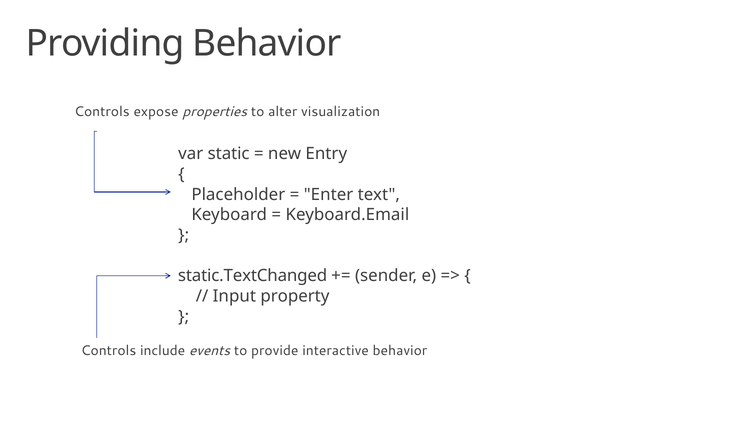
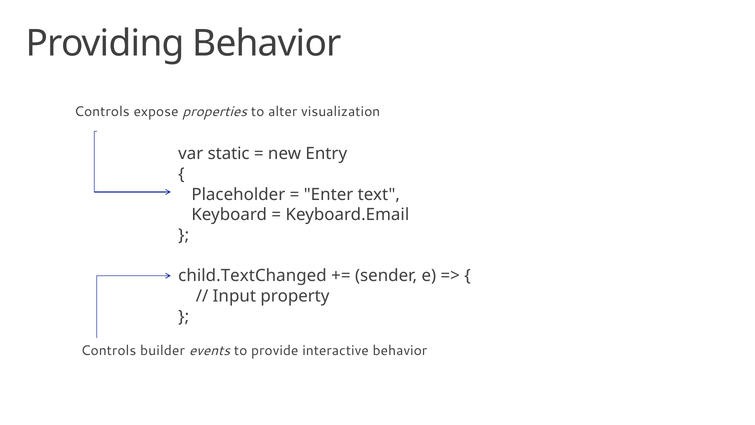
static.TextChanged: static.TextChanged -> child.TextChanged (252, 276)
include: include -> builder (163, 350)
